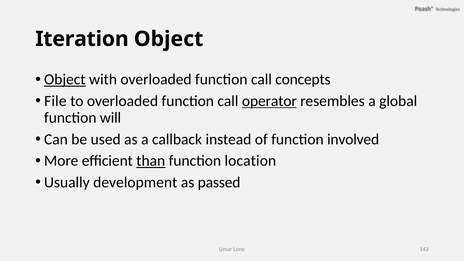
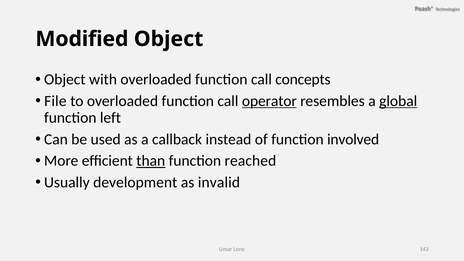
Iteration: Iteration -> Modified (82, 39)
Object underline: present -> none (65, 79)
global underline: none -> present (398, 101)
will: will -> left (110, 118)
location: location -> reached (250, 161)
passed: passed -> invalid (219, 182)
